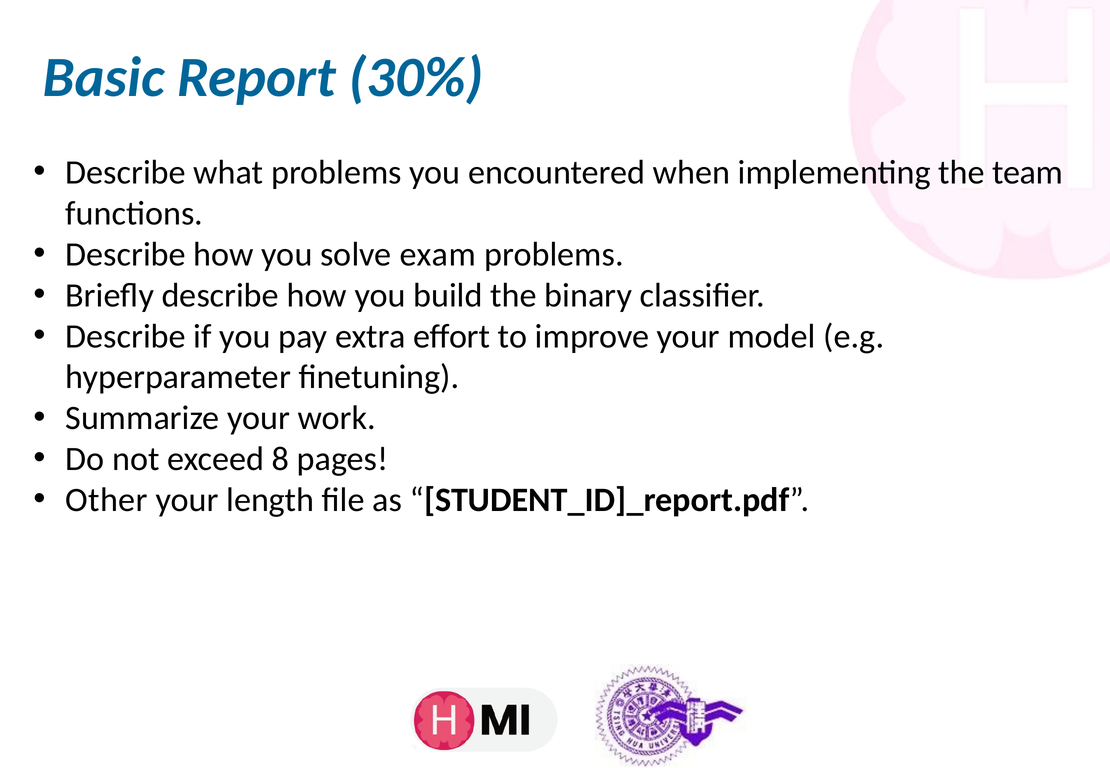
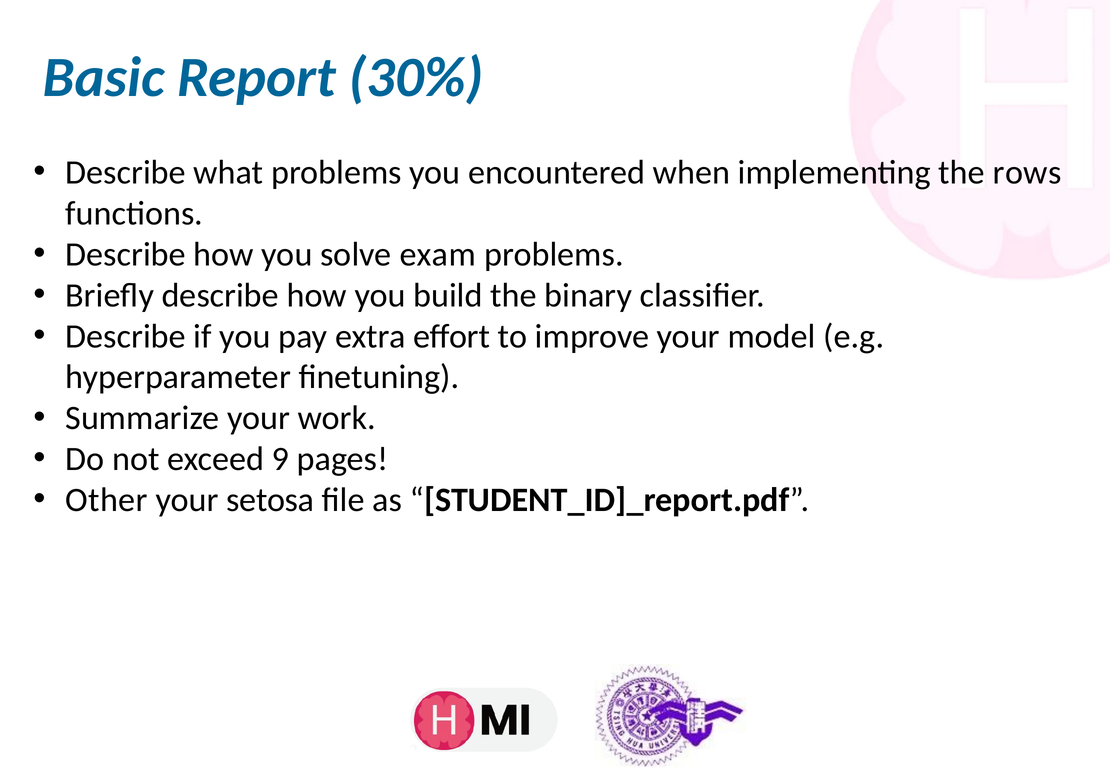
team: team -> rows (1027, 173)
8: 8 -> 9 (280, 459)
length: length -> setosa (270, 500)
